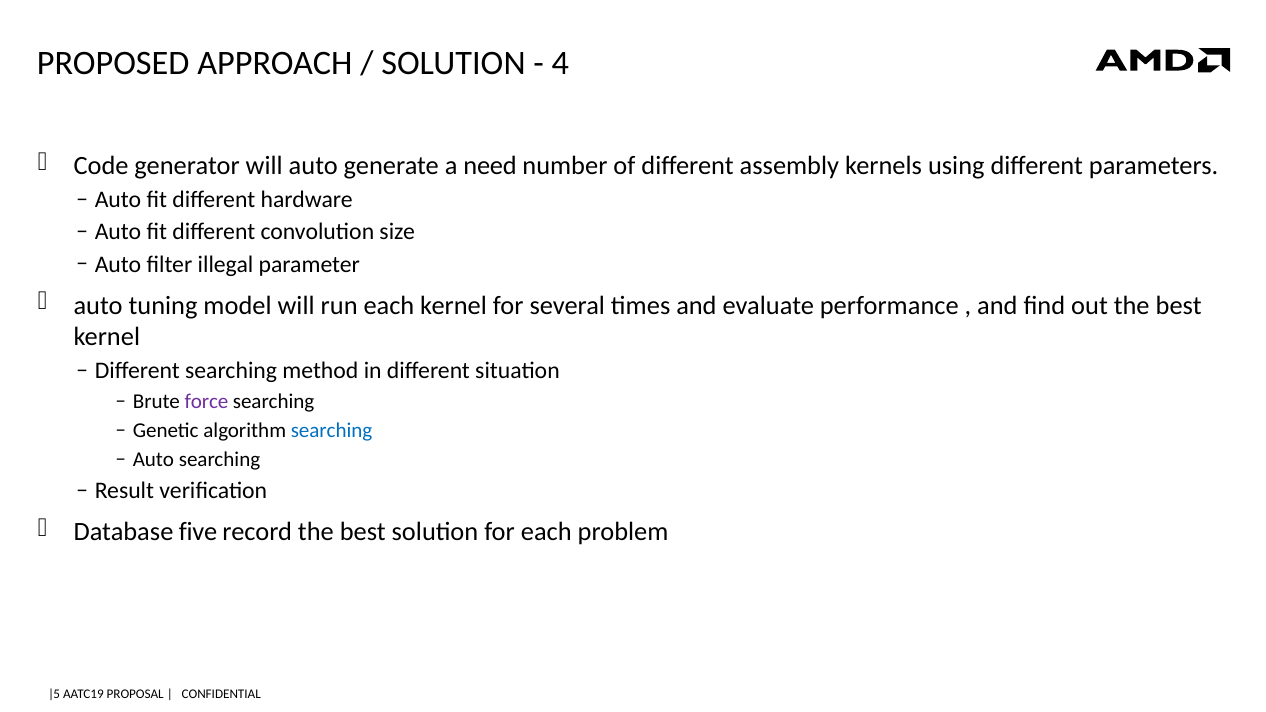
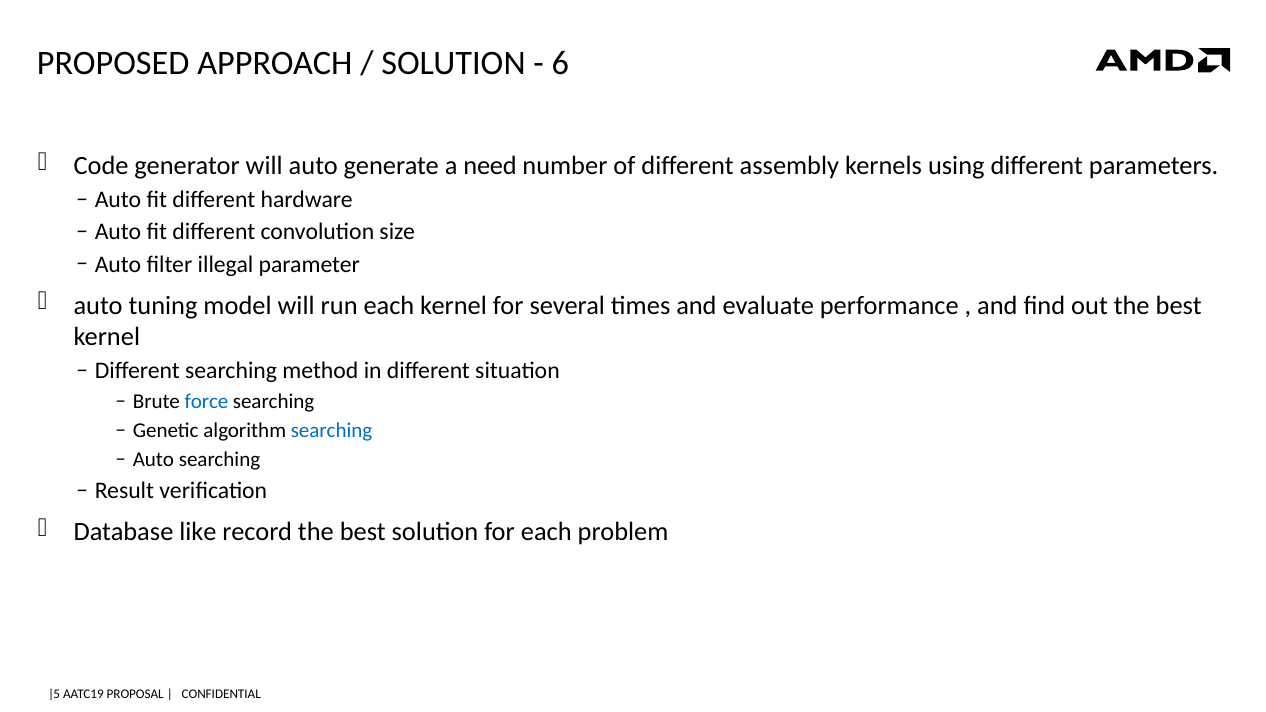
4: 4 -> 6 (560, 63)
force colour: purple -> blue (206, 402)
five: five -> like (198, 532)
